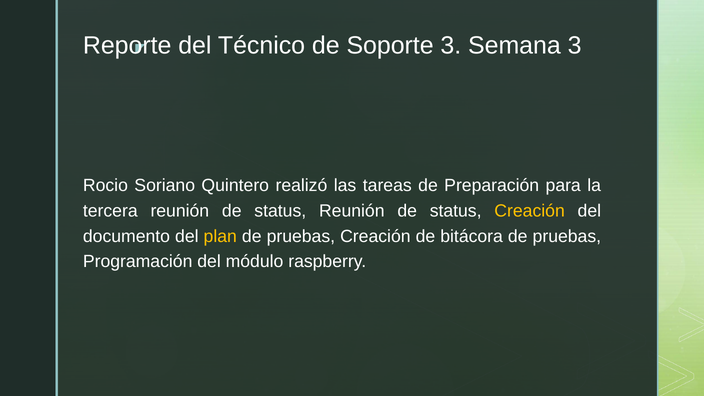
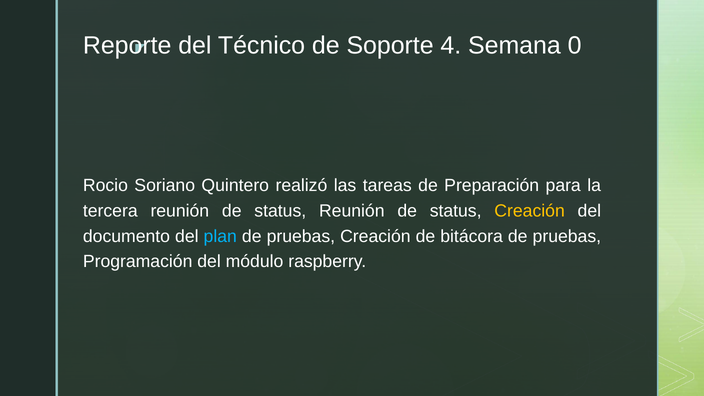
Soporte 3: 3 -> 4 (451, 46)
Semana 3: 3 -> 0 (575, 46)
plan colour: yellow -> light blue (220, 236)
